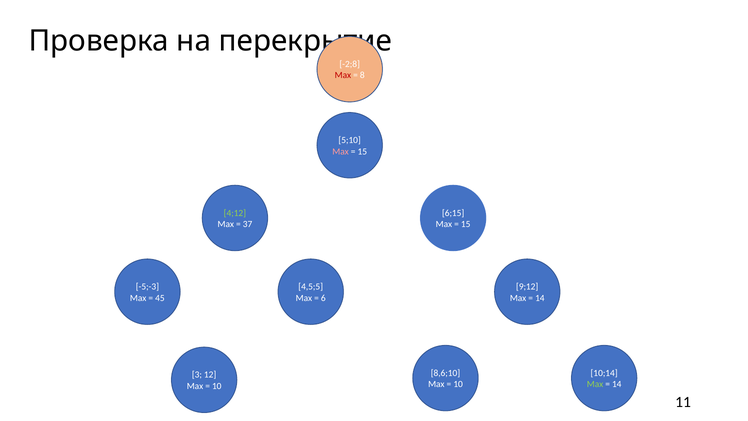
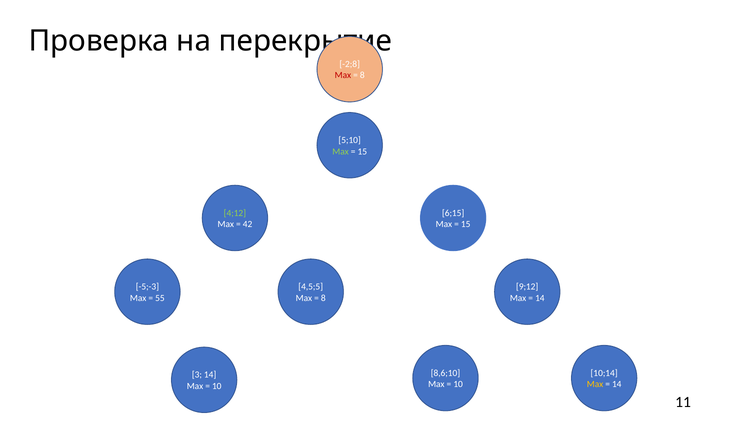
Max colour: pink -> light green (341, 151)
37: 37 -> 42 (248, 224)
45: 45 -> 55 (160, 298)
6: 6 -> 8 (323, 298)
3 12: 12 -> 14 (210, 375)
Max colour: light green -> yellow (595, 384)
